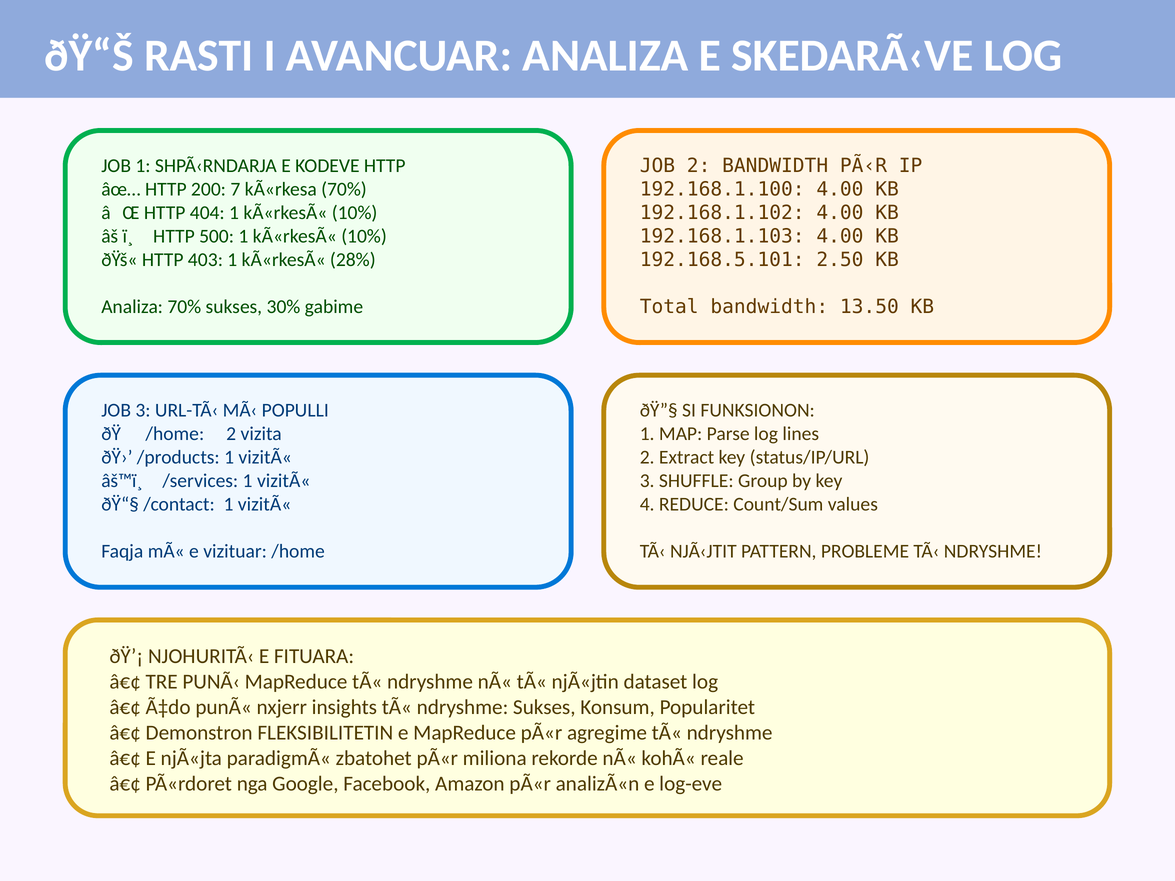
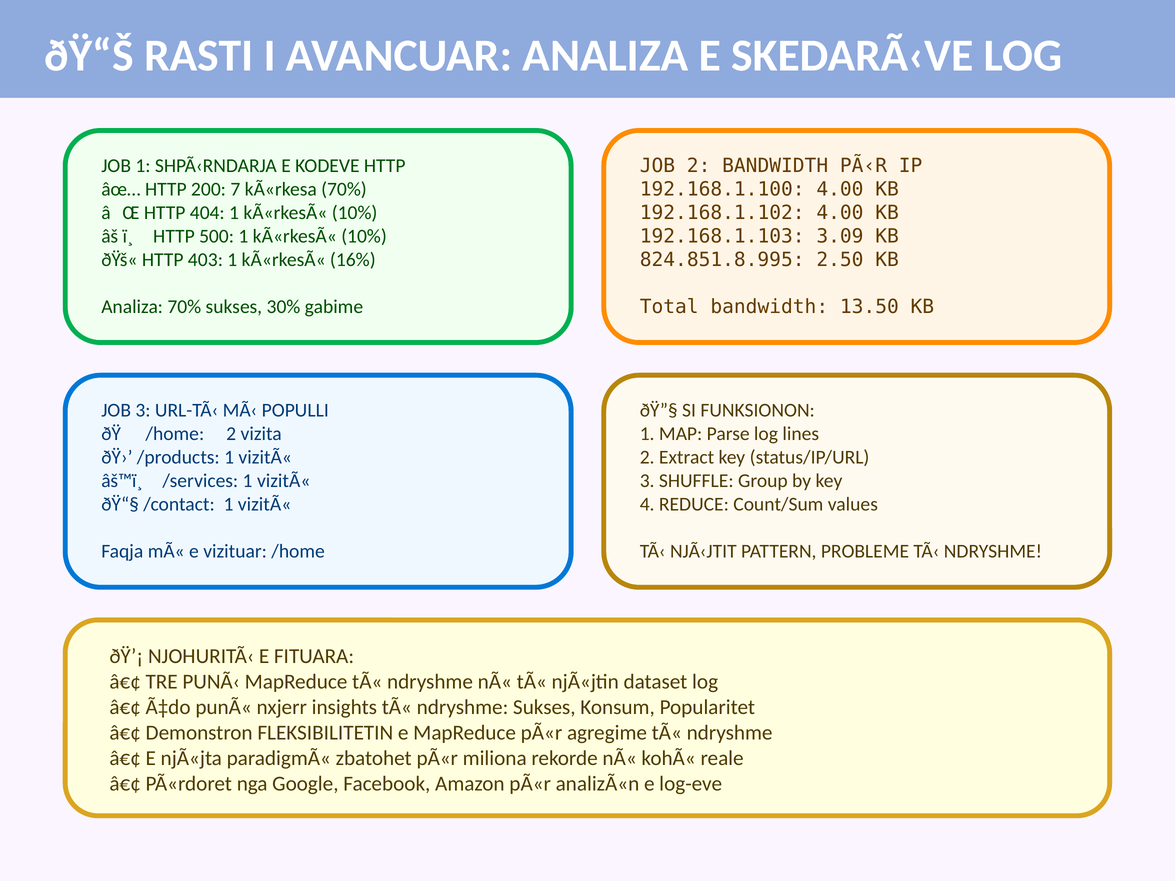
192.168.1.103 4.00: 4.00 -> 3.09 (840, 236)
192.168.5.101: 192.168.5.101 -> 824.851.8.995 (722, 260)
28%: 28% -> 16% (353, 260)
